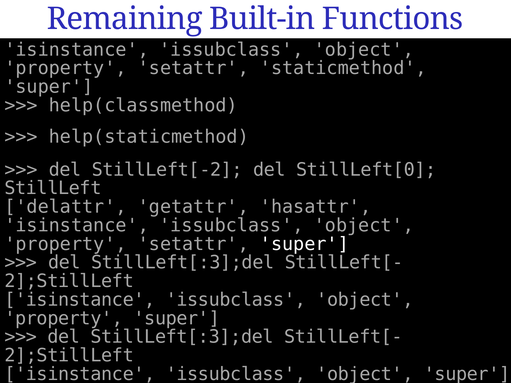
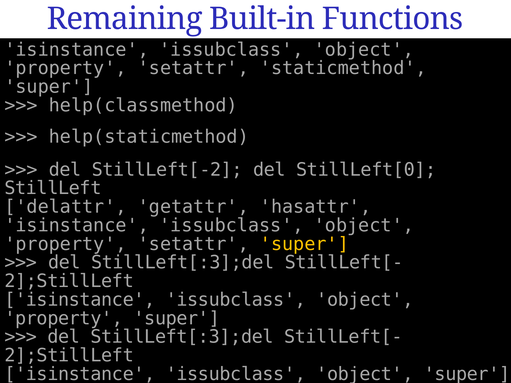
super colour: white -> yellow (304, 244)
